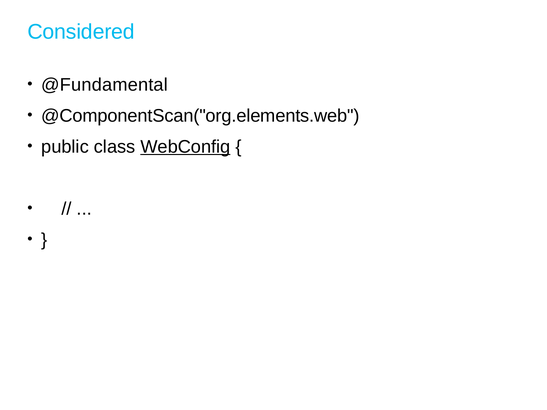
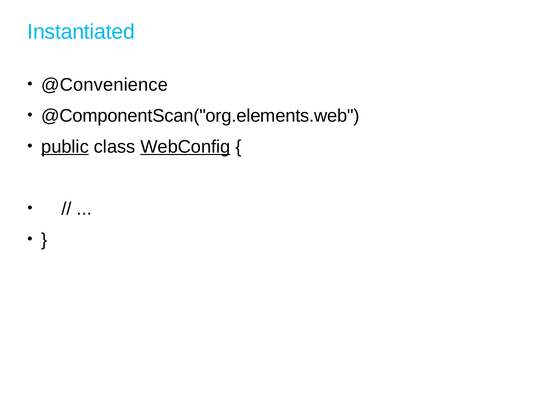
Considered: Considered -> Instantiated (81, 32)
@Fundamental: @Fundamental -> @Convenience (105, 85)
public underline: none -> present (65, 147)
